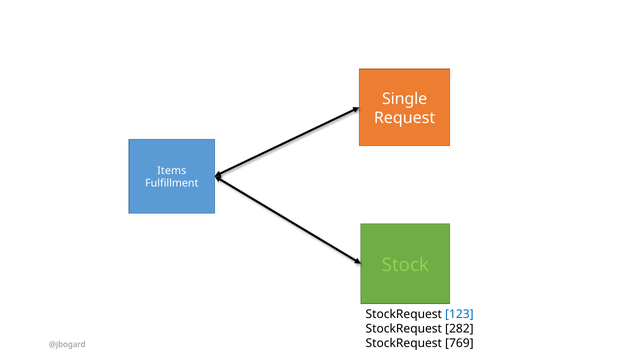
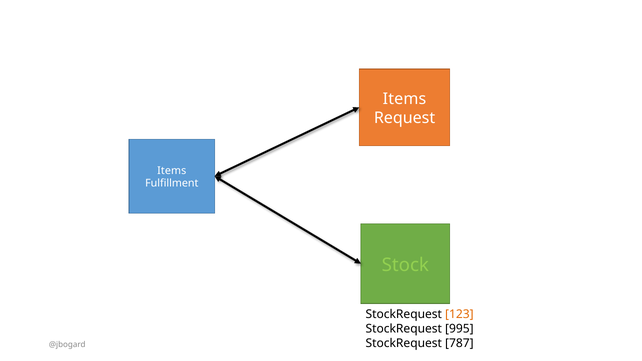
Single: Single -> Items (404, 99)
123 colour: blue -> orange (459, 315)
282: 282 -> 995 (459, 329)
769: 769 -> 787 (459, 343)
